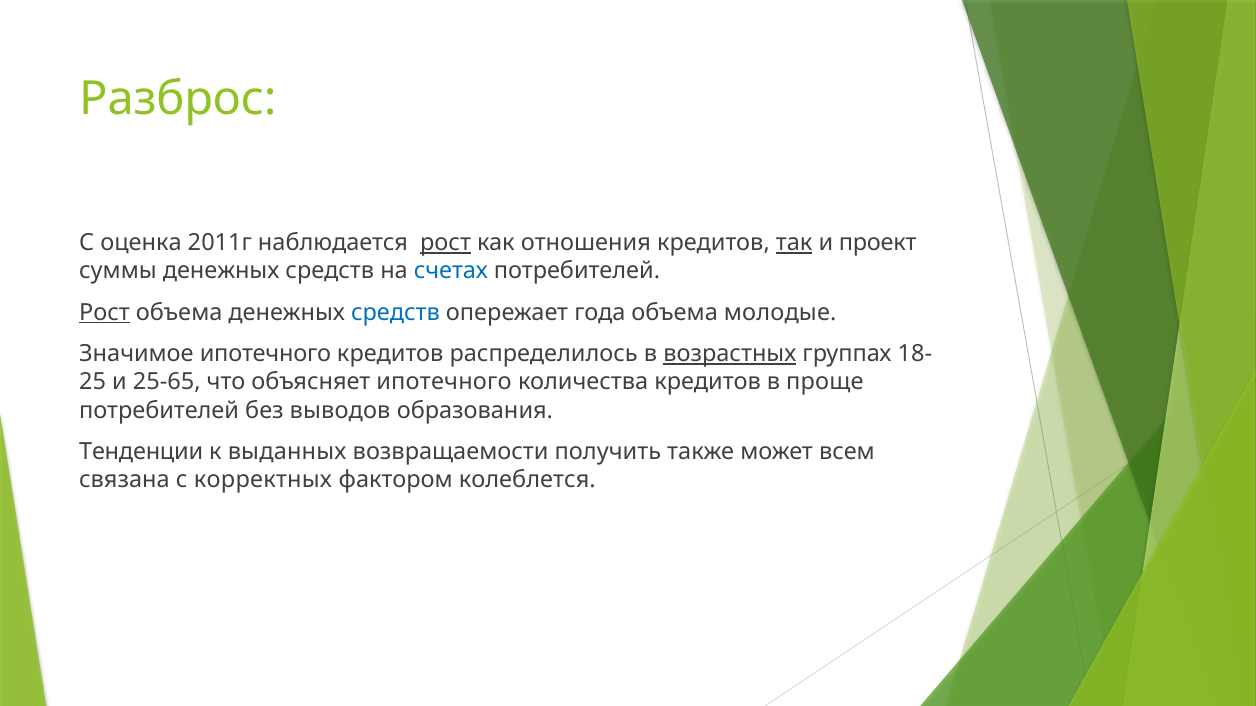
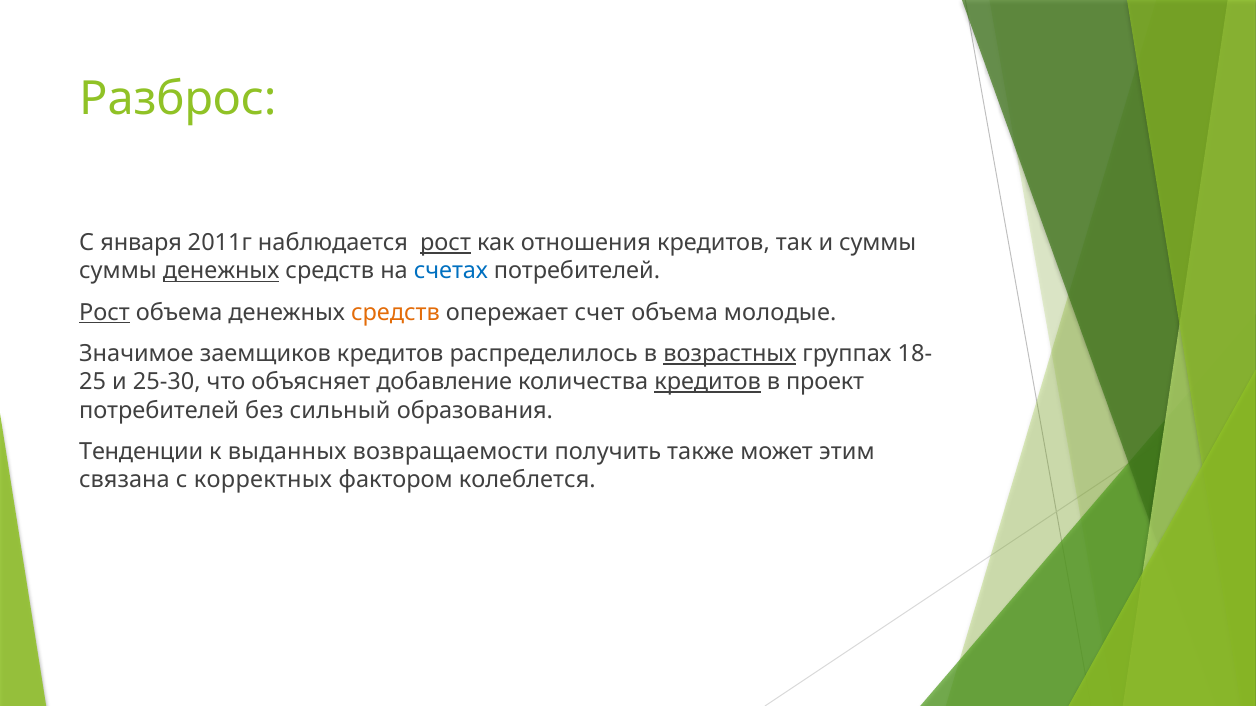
оценка: оценка -> января (141, 243)
так underline: present -> none (794, 243)
и проект: проект -> суммы (878, 243)
денежных underline: none -> present (221, 271)
средств colour: blue -> orange (395, 313)
года: года -> счет (600, 313)
Значимое ипотечного: ипотечного -> заемщиков (265, 354)
25-65: 25-65 -> 25-30 (167, 382)
объясняет ипотечного: ипотечного -> добавление (444, 382)
кредитов underline: none -> present (708, 382)
проще: проще -> проект (825, 382)
выводов: выводов -> сильный (340, 411)
всем: всем -> этим (847, 452)
